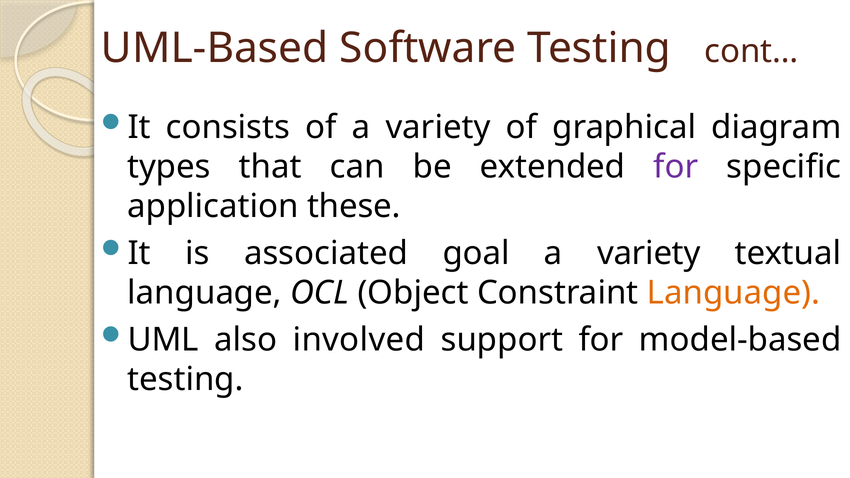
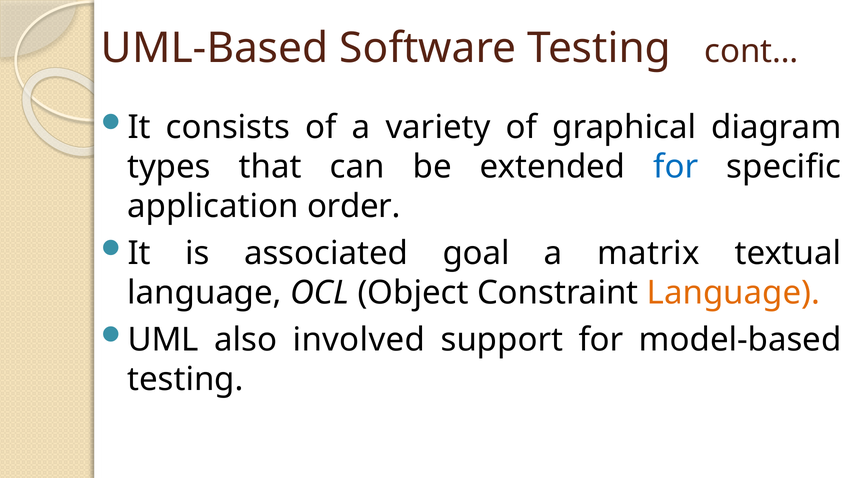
for colour: purple -> blue (676, 167)
these: these -> order (354, 207)
variety: variety -> matrix (649, 253)
